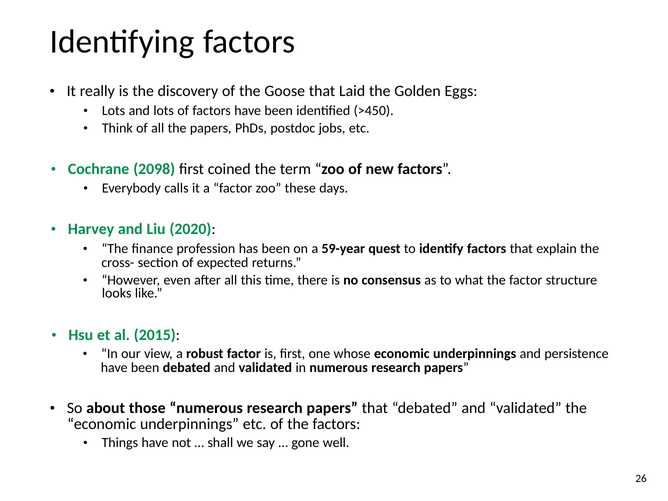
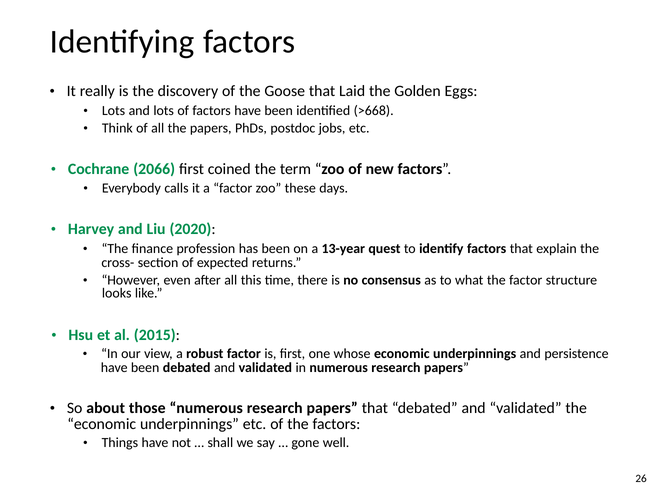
>450: >450 -> >668 (374, 110)
2098: 2098 -> 2066 (154, 169)
59-year: 59-year -> 13-year (343, 249)
